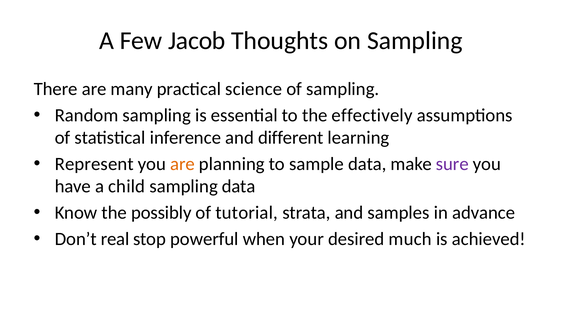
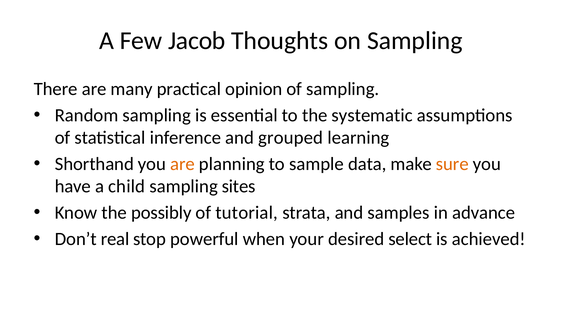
science: science -> opinion (254, 89)
effectively: effectively -> systematic (372, 115)
different: different -> grouped (291, 138)
Represent: Represent -> Shorthand (94, 164)
sure colour: purple -> orange (452, 164)
sampling data: data -> sites (239, 187)
much: much -> select (410, 239)
